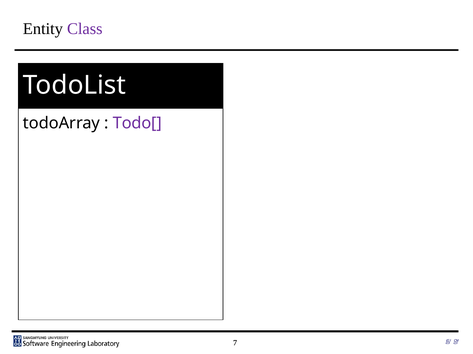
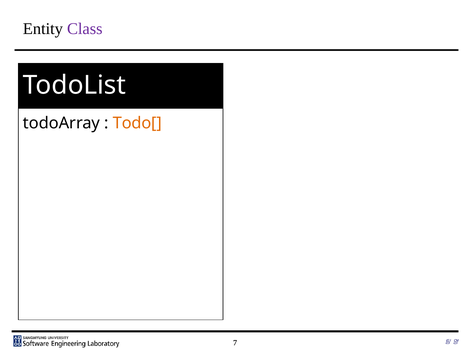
Todo[ colour: purple -> orange (137, 123)
